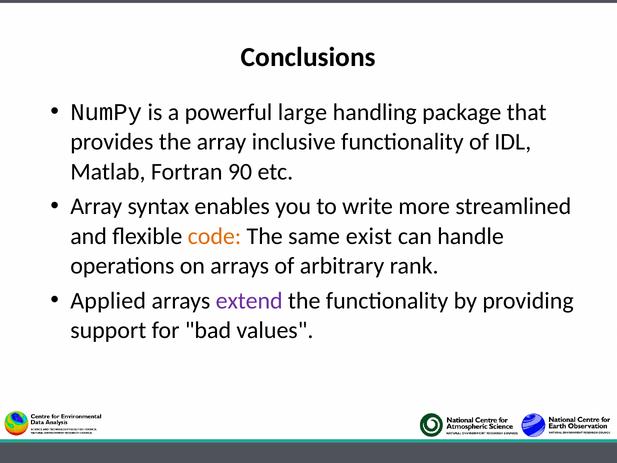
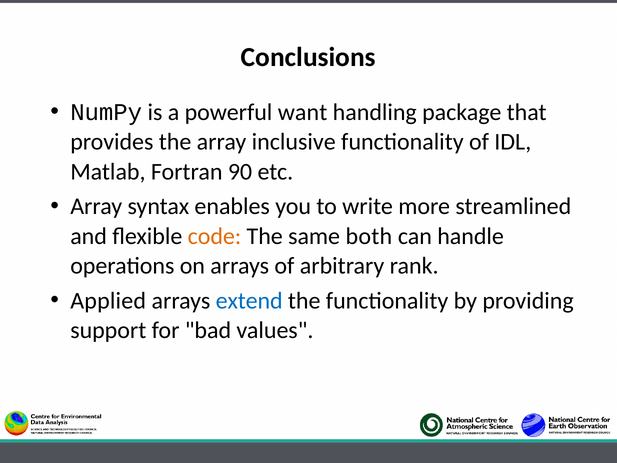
large: large -> want (303, 112)
exist: exist -> both (369, 236)
extend colour: purple -> blue (249, 301)
